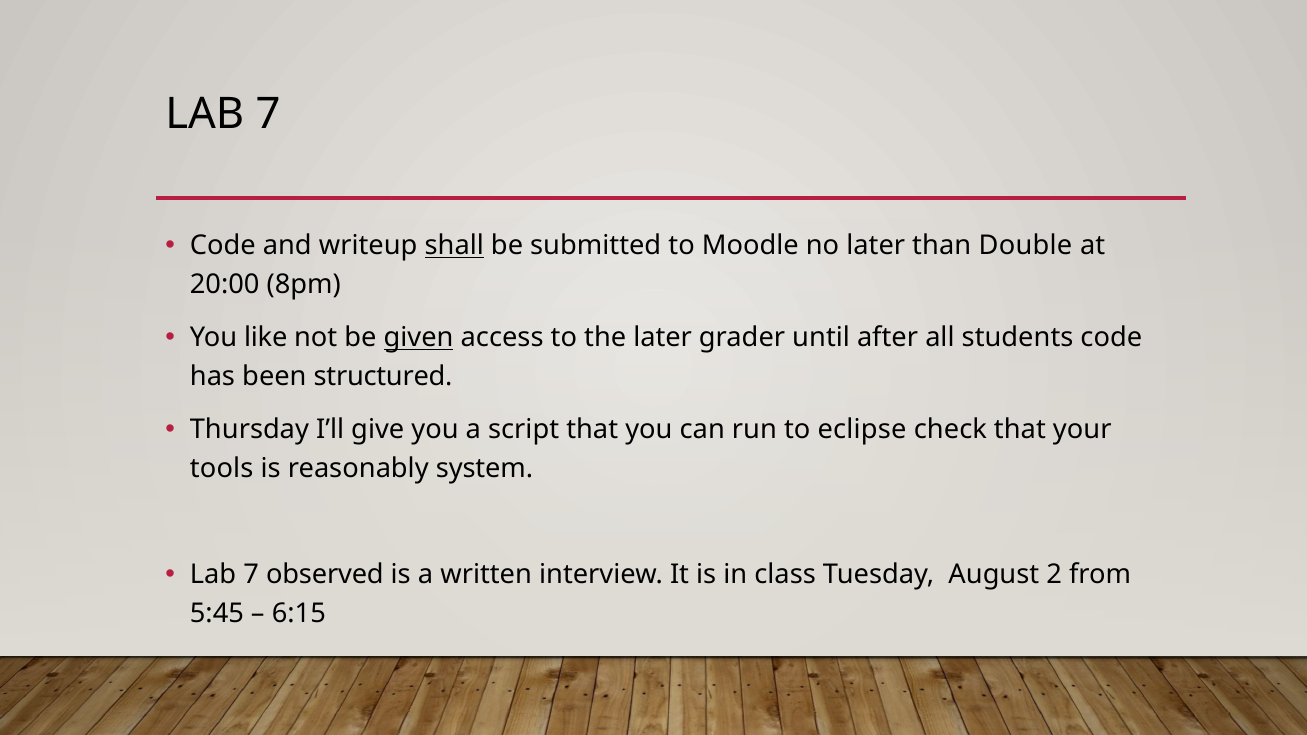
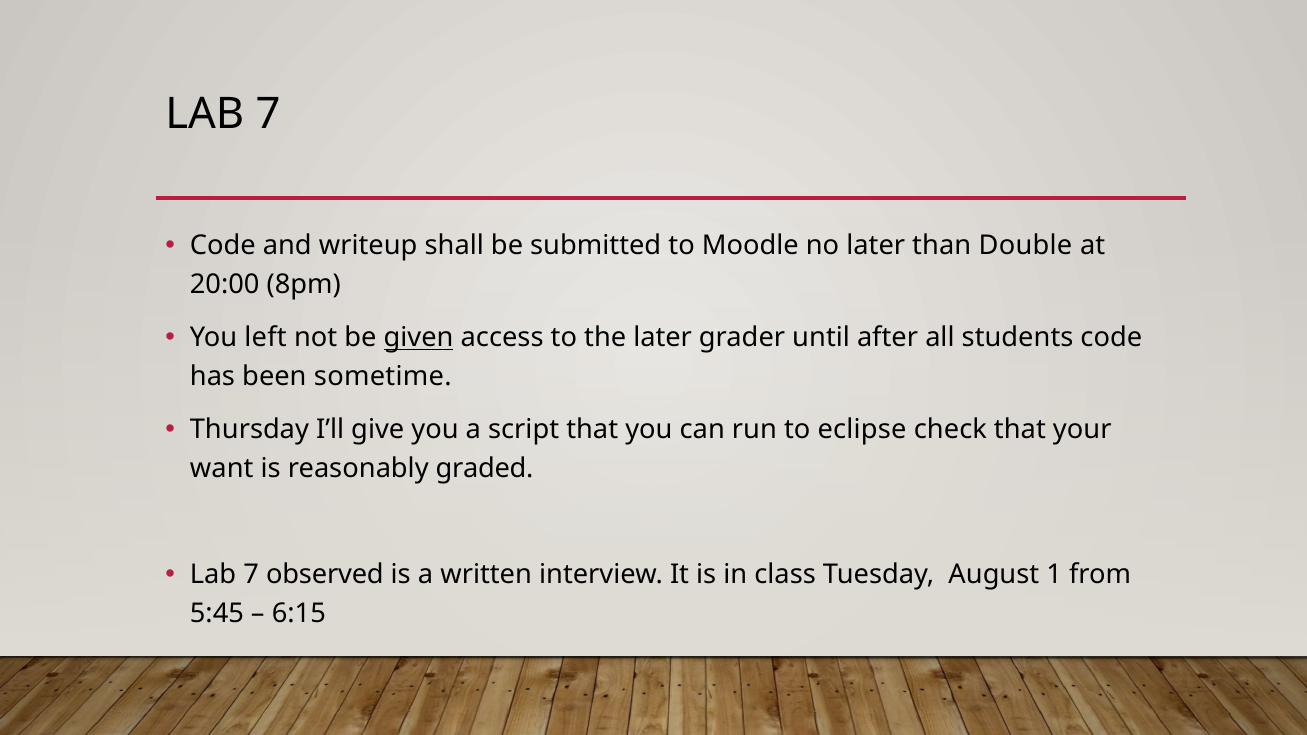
shall underline: present -> none (454, 246)
like: like -> left (266, 338)
structured: structured -> sometime (383, 377)
tools: tools -> want (222, 469)
system: system -> graded (485, 469)
2: 2 -> 1 (1054, 575)
